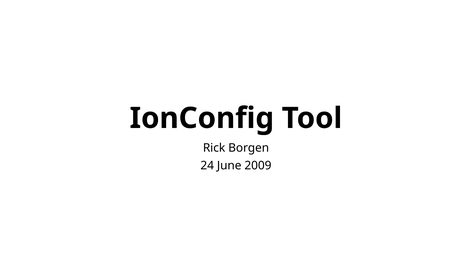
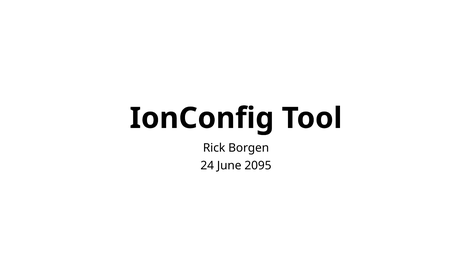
2009: 2009 -> 2095 (258, 165)
